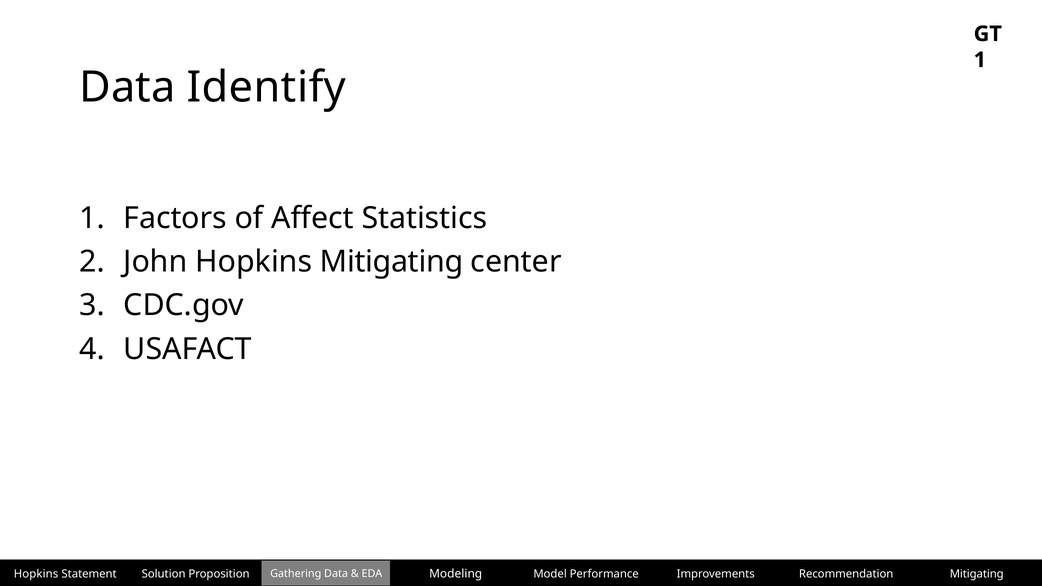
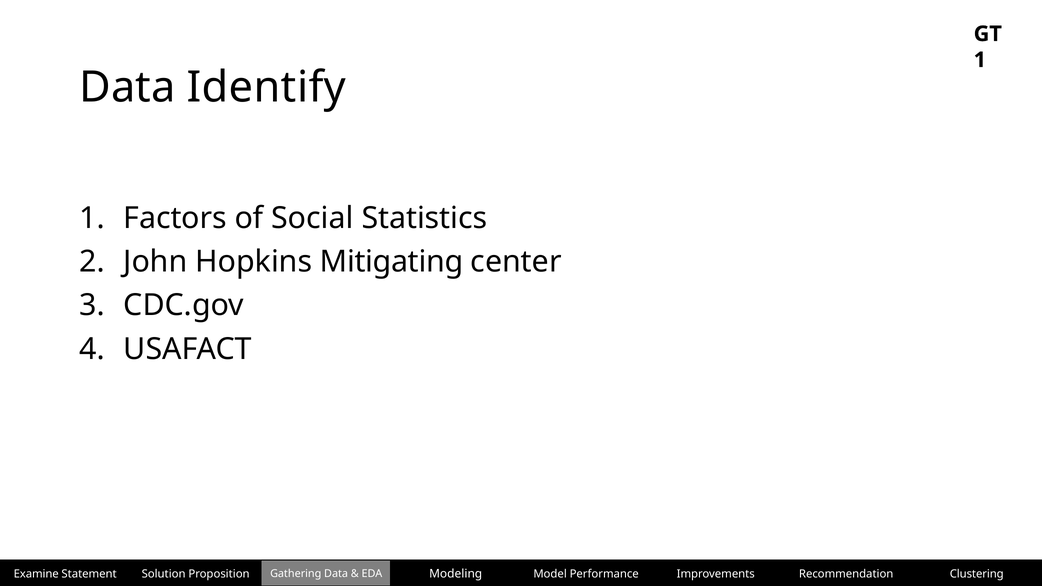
Affect: Affect -> Social (312, 218)
Hopkins: Hopkins -> Examine (36, 574)
Recommendation Mitigating: Mitigating -> Clustering (977, 574)
